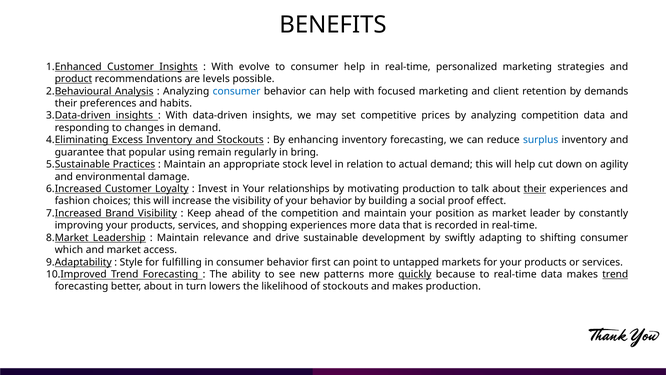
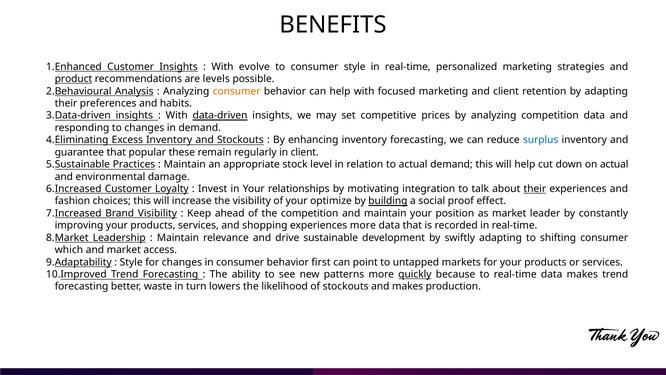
consumer help: help -> style (355, 67)
consumer colour: blue -> orange (237, 91)
by demands: demands -> adapting (606, 91)
data-driven underline: none -> present (220, 115)
using: using -> these (182, 152)
in bring: bring -> client (305, 152)
on agility: agility -> actual (614, 164)
motivating production: production -> integration (429, 189)
your behavior: behavior -> optimize (331, 201)
building underline: none -> present (388, 201)
for fulfilling: fulfilling -> changes (182, 262)
trend underline: present -> none (615, 274)
better about: about -> waste (158, 286)
